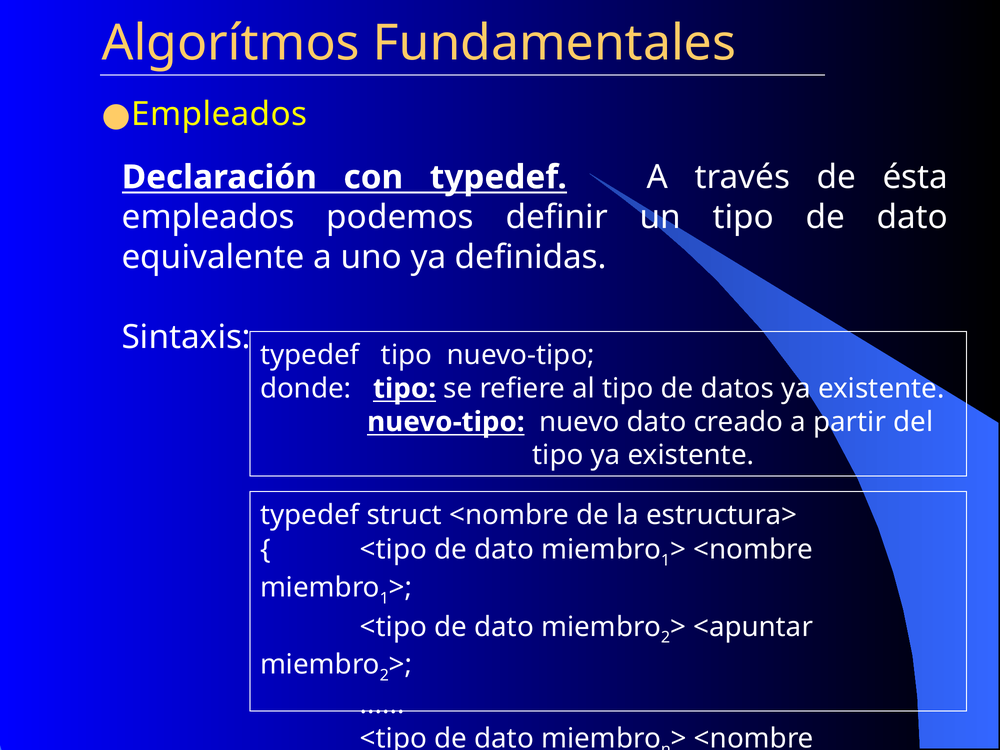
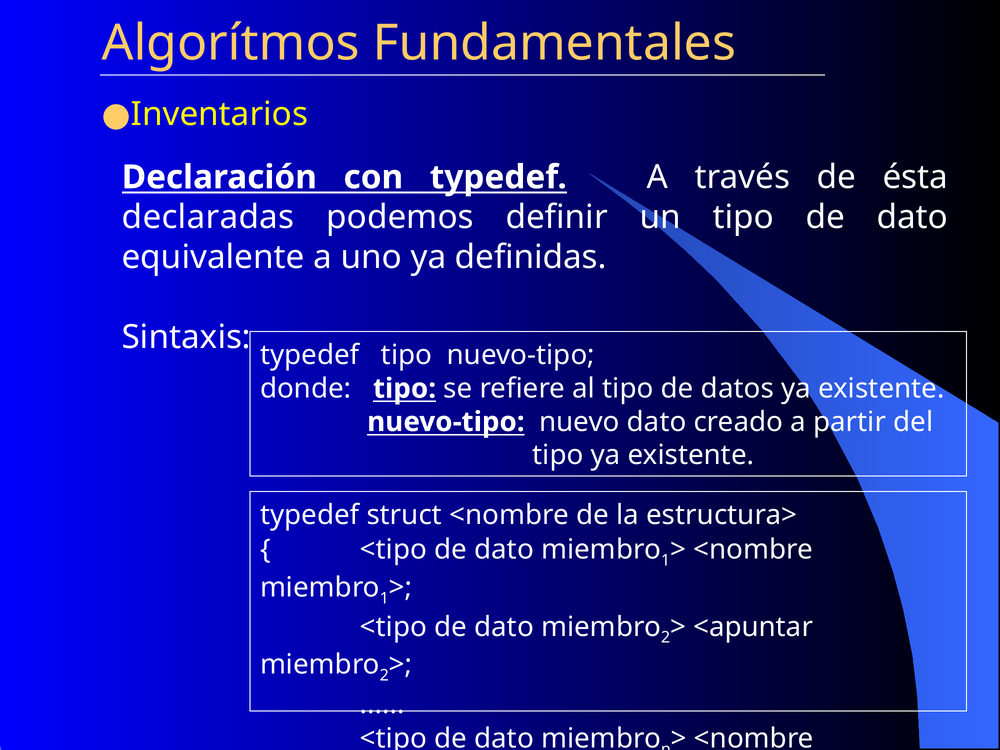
Empleados: Empleados -> Inventarios (219, 114)
empleados: empleados -> declaradas (208, 217)
